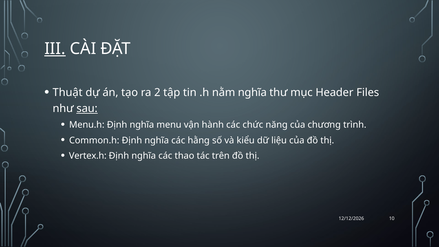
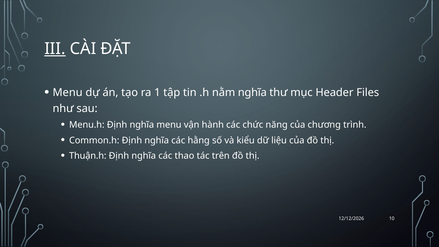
Thuật: Thuật -> Menu (68, 93)
2: 2 -> 1 (157, 93)
sau underline: present -> none (87, 108)
Vertex.h: Vertex.h -> Thuận.h (88, 156)
